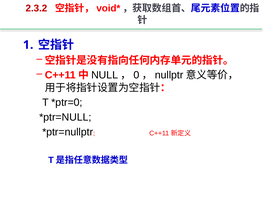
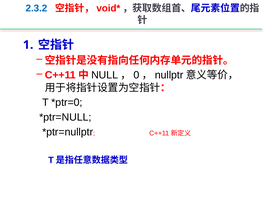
2.3.2 colour: red -> blue (36, 8)
